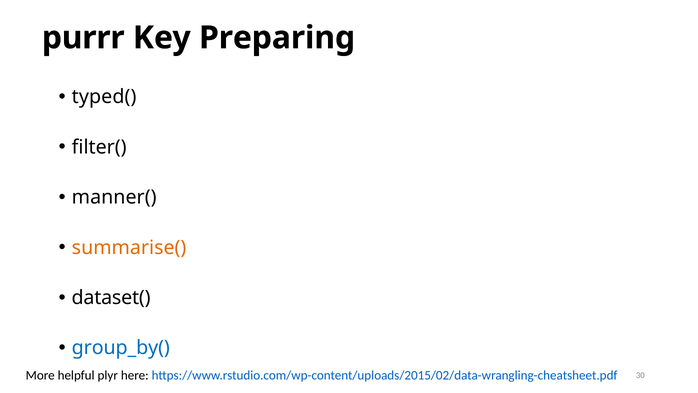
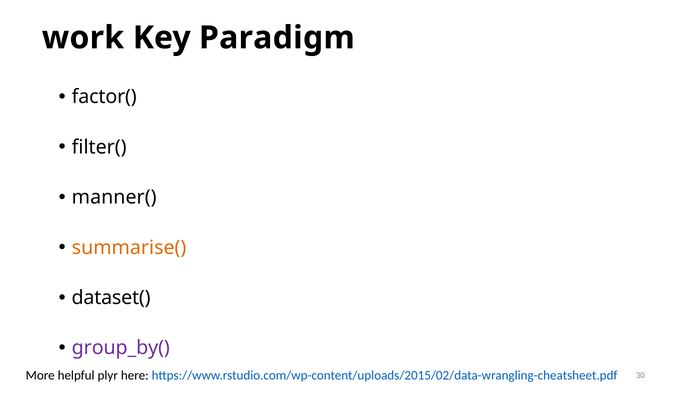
purrr: purrr -> work (83, 38)
Preparing: Preparing -> Paradigm (277, 38)
typed(: typed( -> factor( (104, 97)
group_by( colour: blue -> purple (121, 348)
